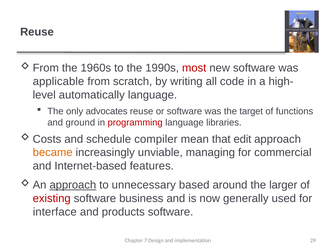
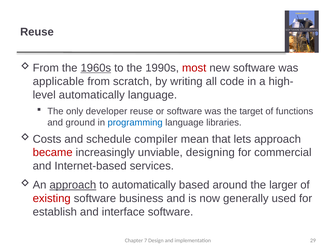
1960s underline: none -> present (96, 68)
advocates: advocates -> developer (107, 111)
programming colour: red -> blue (135, 122)
edit: edit -> lets (242, 139)
became colour: orange -> red (53, 153)
managing: managing -> designing (210, 153)
features: features -> services (152, 166)
to unnecessary: unnecessary -> automatically (144, 185)
interface: interface -> establish (55, 212)
products: products -> interface (123, 212)
